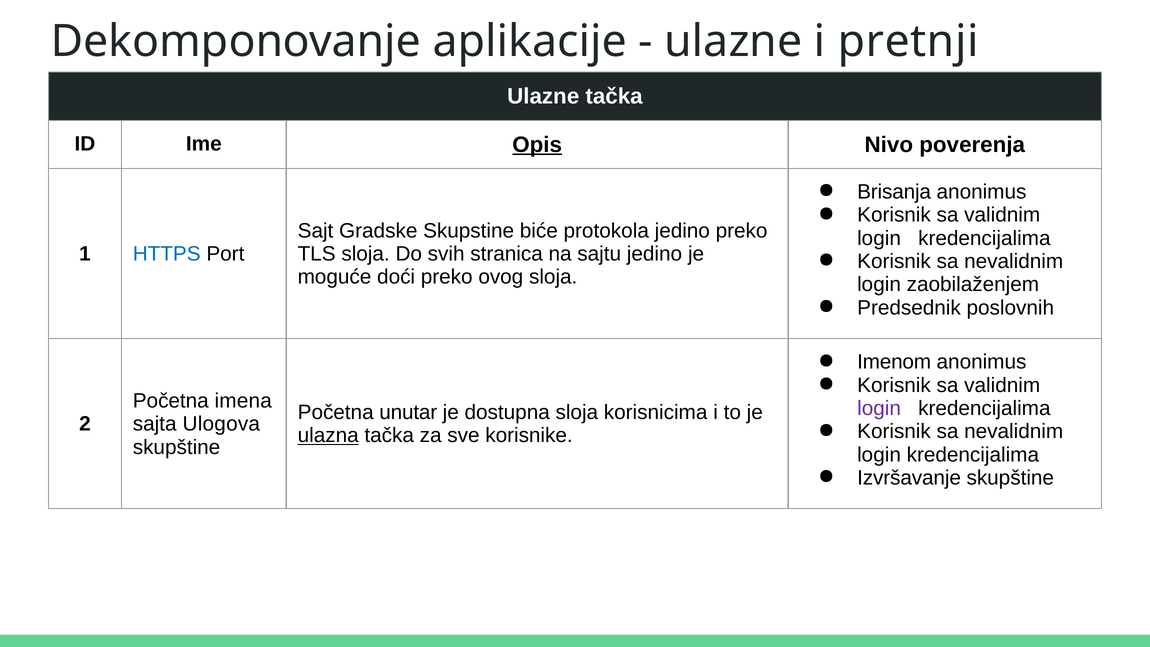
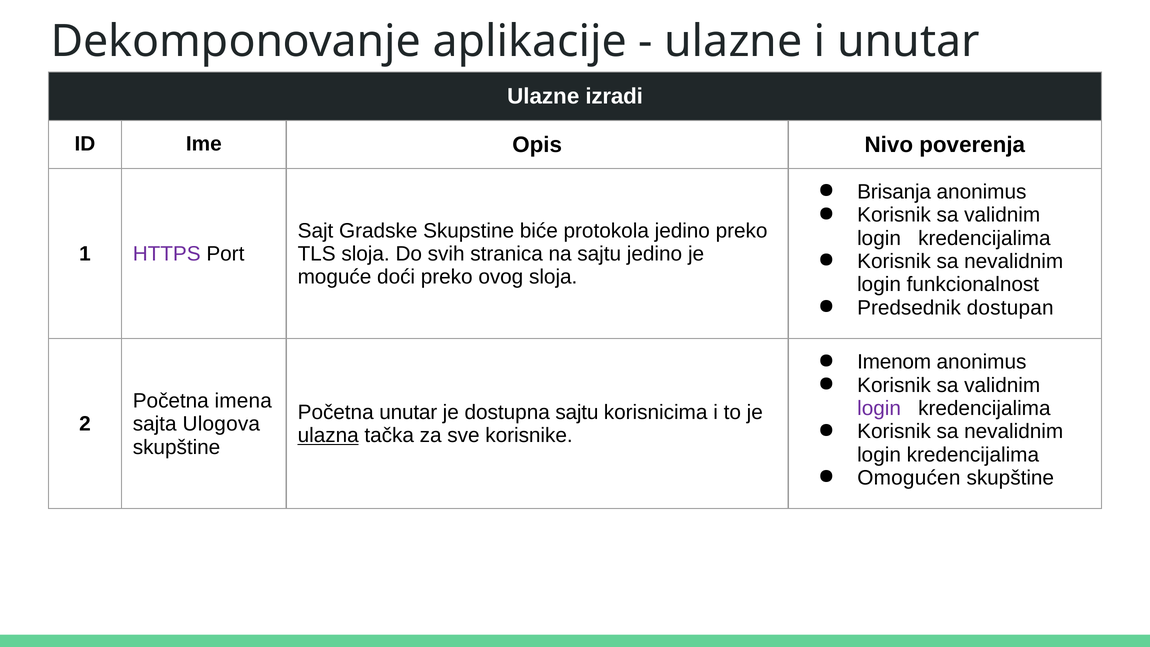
i pretnji: pretnji -> unutar (908, 41)
Ulazne tačka: tačka -> izradi (614, 96)
Opis underline: present -> none (537, 145)
HTTPS colour: blue -> purple (167, 254)
zaobilaženjem: zaobilaženjem -> funkcionalnost (973, 285)
poslovnih: poslovnih -> dostupan (1010, 308)
dostupna sloja: sloja -> sajtu (577, 412)
Izvršavanje: Izvršavanje -> Omogućen (909, 478)
